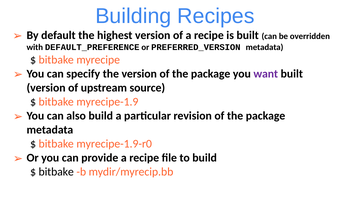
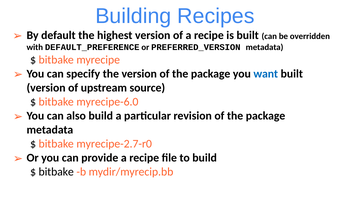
want colour: purple -> blue (266, 74)
myrecipe-1.9: myrecipe-1.9 -> myrecipe-6.0 (107, 102)
myrecipe-1.9-r0: myrecipe-1.9-r0 -> myrecipe-2.7-r0 (114, 144)
